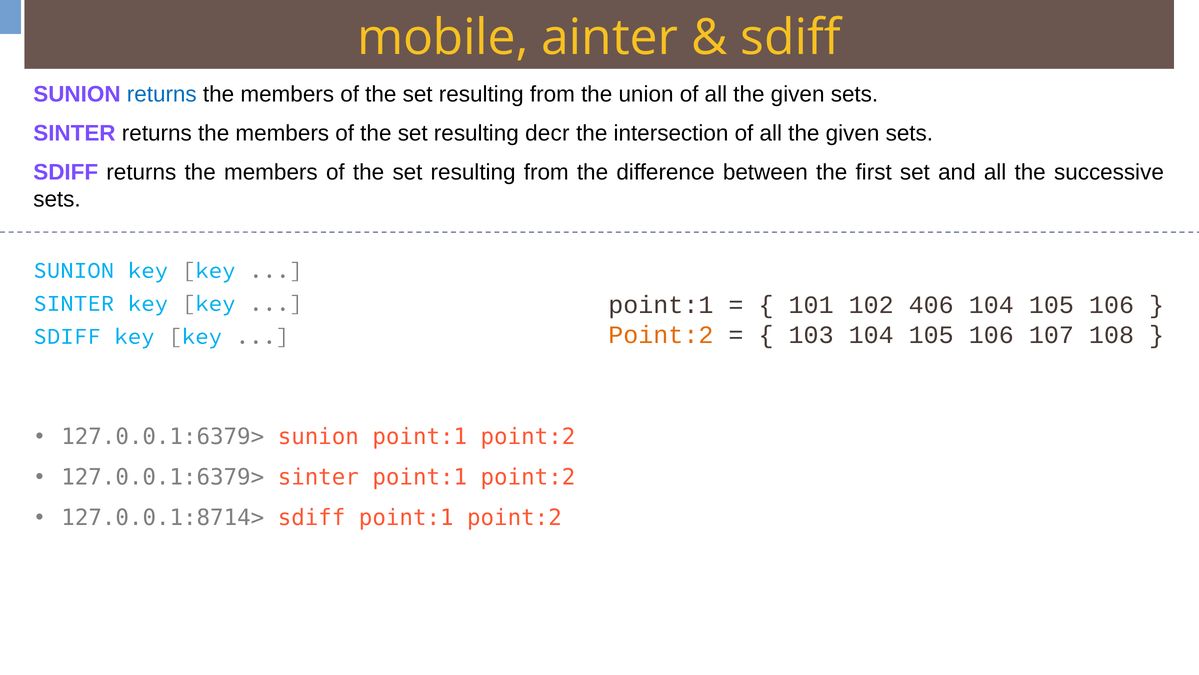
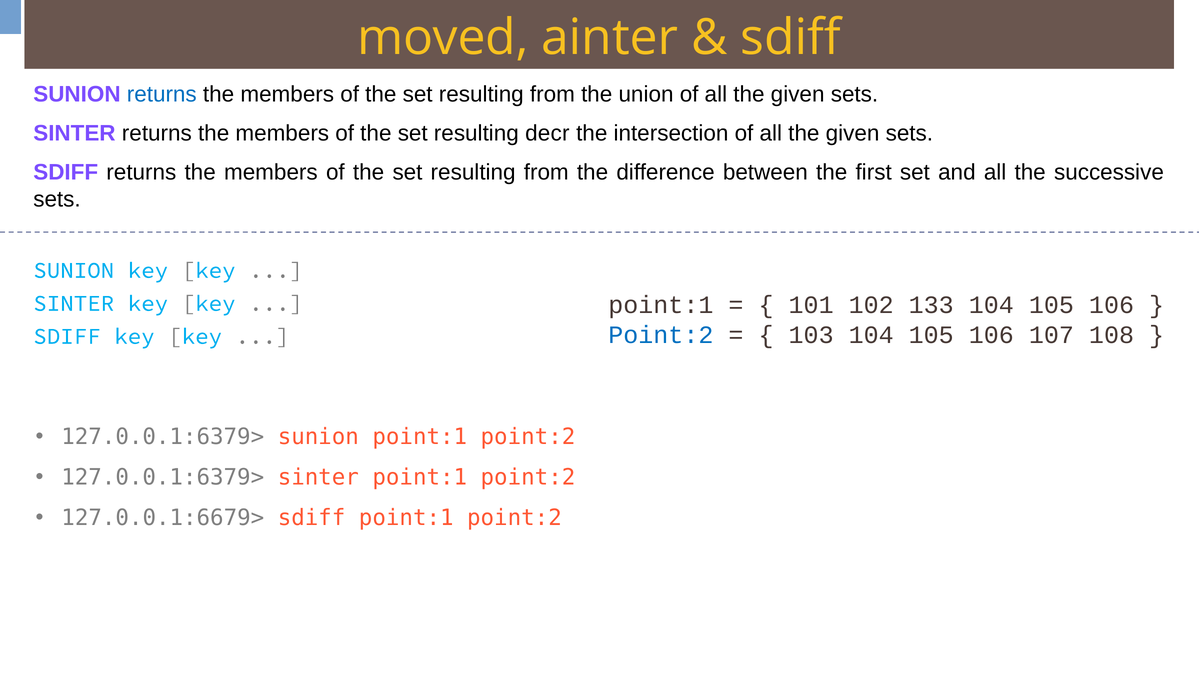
mobile: mobile -> moved (443, 38)
406: 406 -> 133 (931, 305)
Point:2 colour: orange -> blue (661, 335)
127.0.0.1:8714>: 127.0.0.1:8714> -> 127.0.0.1:6679> (163, 518)
